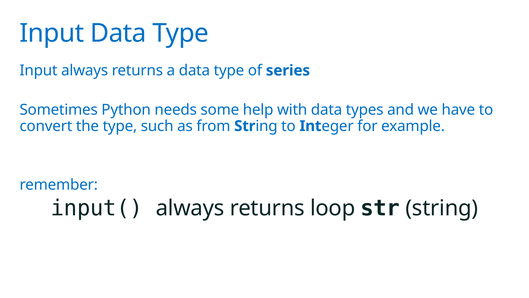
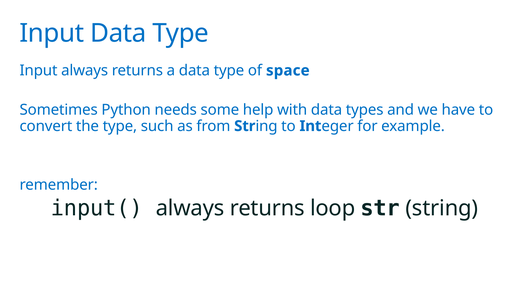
series: series -> space (288, 70)
